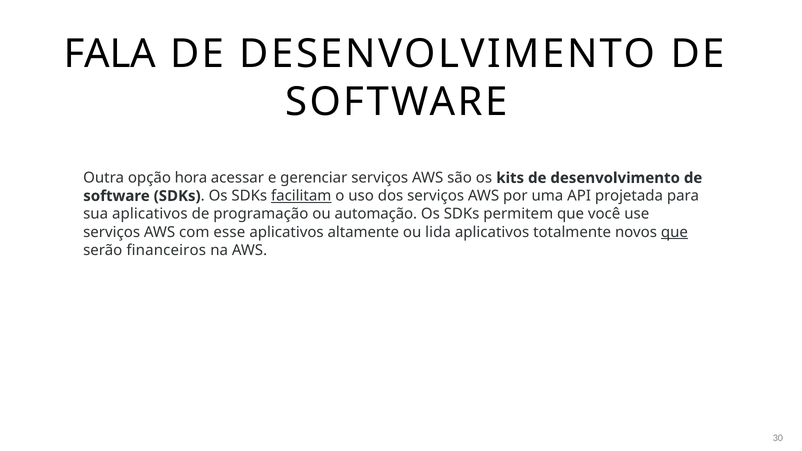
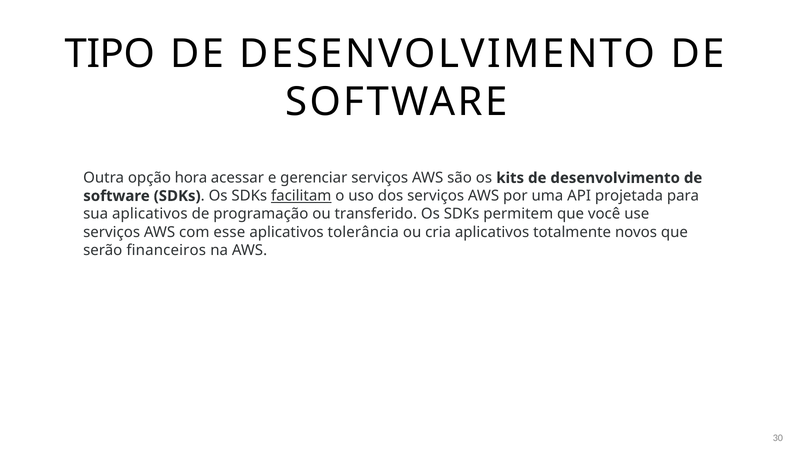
FALA: FALA -> TIPO (110, 54)
automação: automação -> transferido (376, 214)
altamente: altamente -> tolerância (363, 232)
lida: lida -> cria (438, 232)
que underline: present -> none (674, 232)
